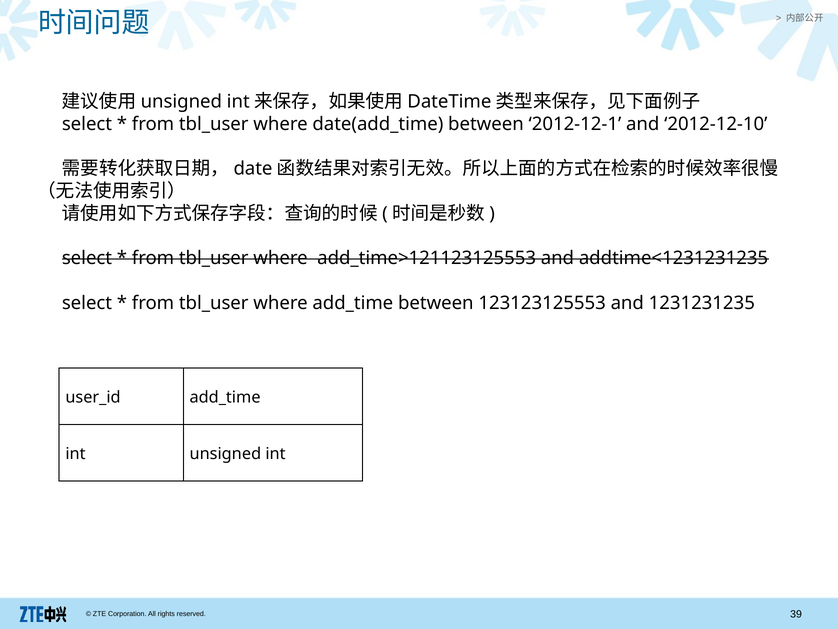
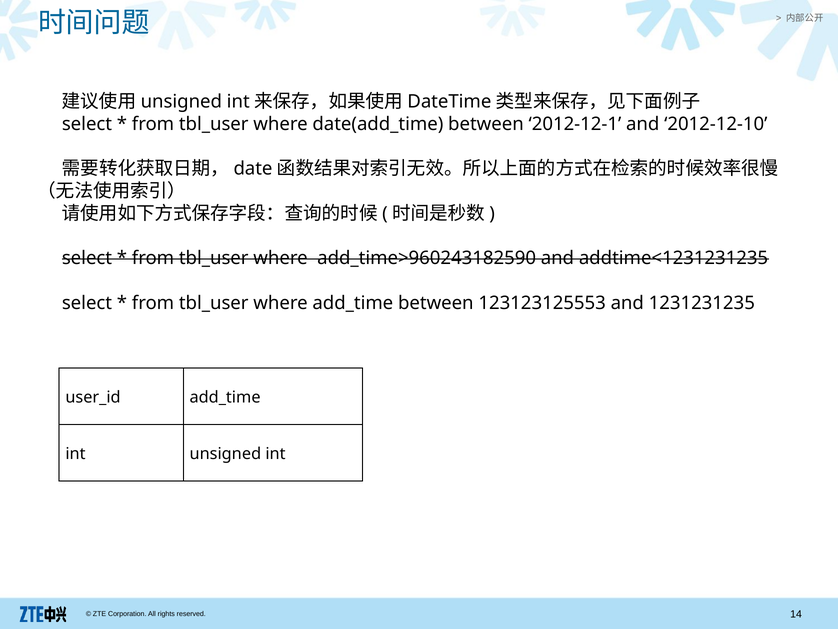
add_time>121123125553: add_time>121123125553 -> add_time>960243182590 (427, 258)
39: 39 -> 14 (796, 614)
